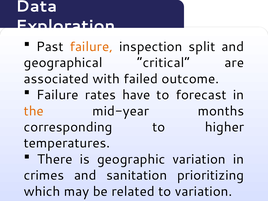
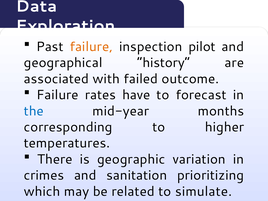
split: split -> pilot (202, 47)
critical: critical -> history (164, 63)
the colour: orange -> blue (34, 111)
to variation: variation -> simulate (204, 191)
